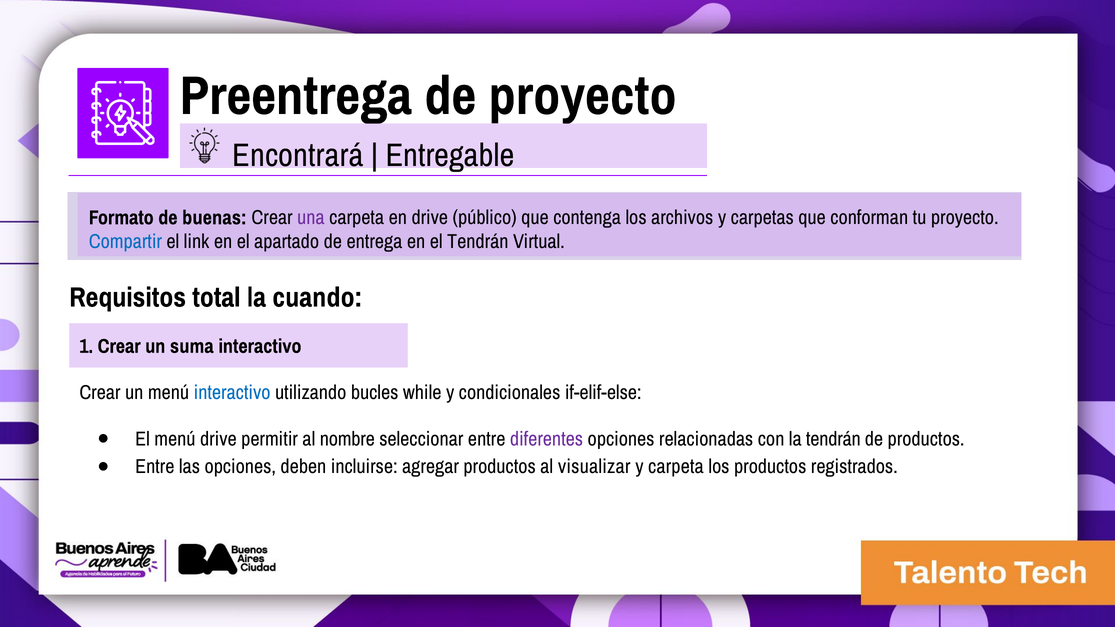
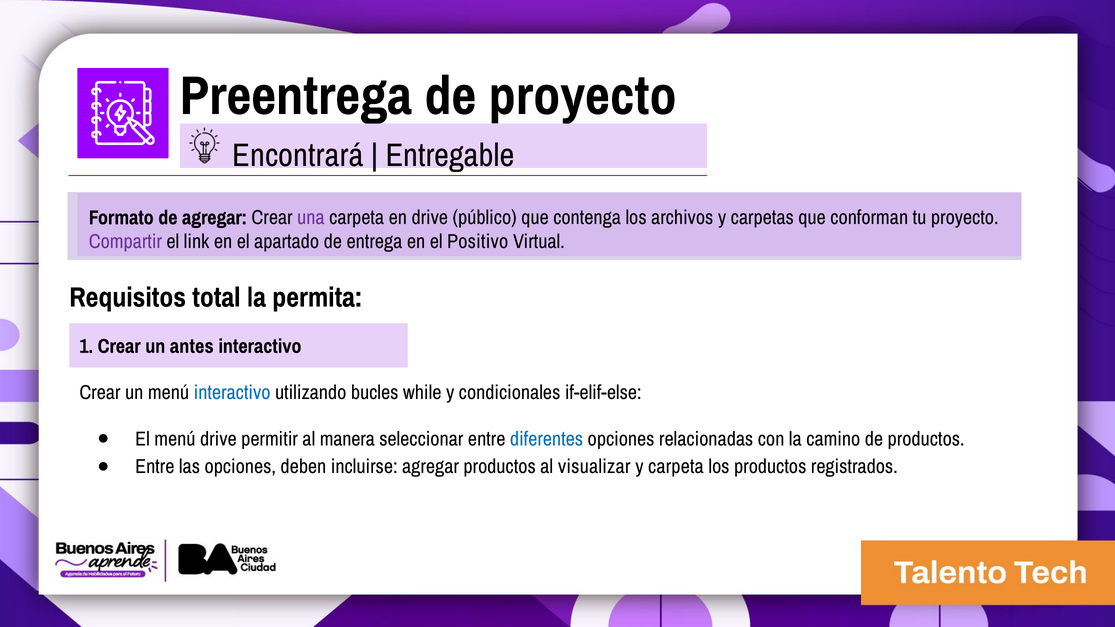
de buenas: buenas -> agregar (215, 218)
Compartir colour: blue -> purple (125, 242)
el Tendrán: Tendrán -> Positivo (478, 242)
cuando: cuando -> permita (317, 298)
suma: suma -> antes (192, 346)
nombre: nombre -> manera (347, 439)
diferentes colour: purple -> blue (547, 439)
la tendrán: tendrán -> camino (833, 439)
